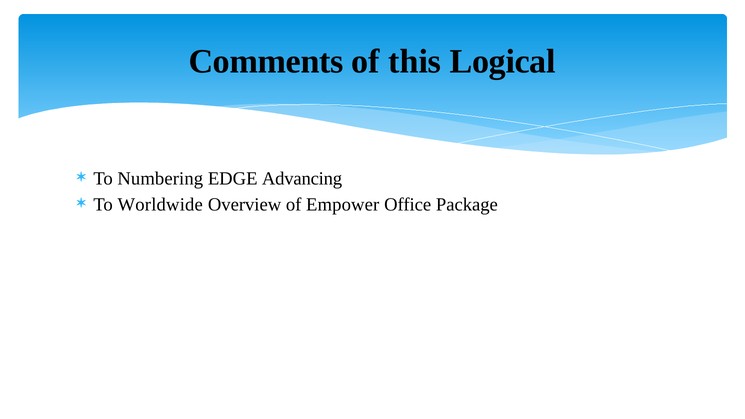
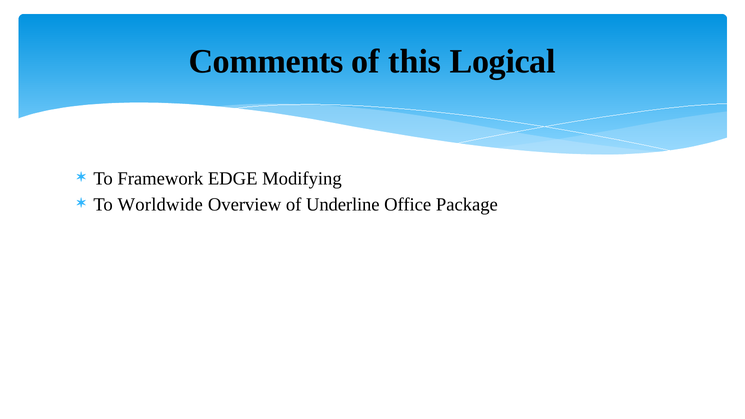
Numbering: Numbering -> Framework (160, 179)
Advancing: Advancing -> Modifying (302, 179)
Empower: Empower -> Underline (343, 205)
